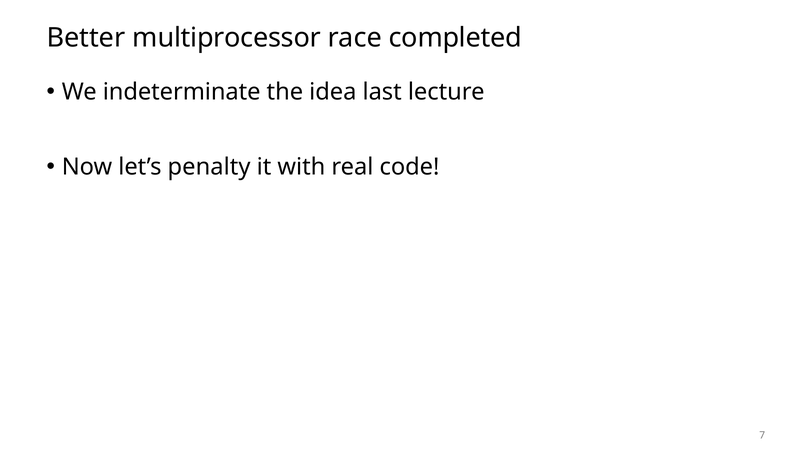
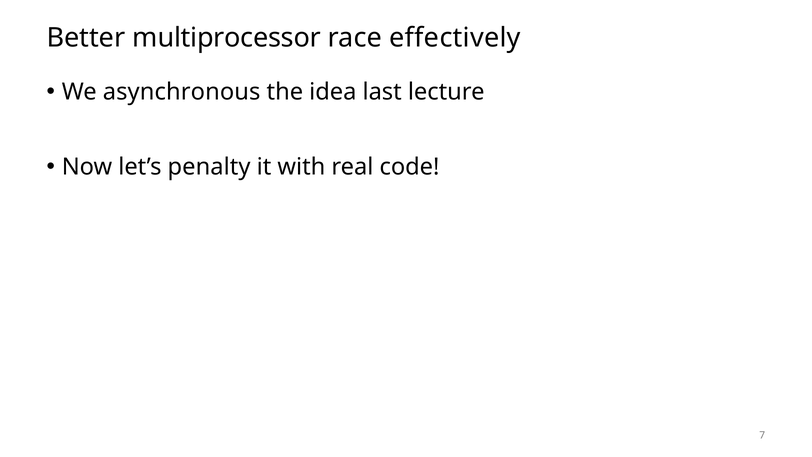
completed: completed -> effectively (455, 38)
indeterminate: indeterminate -> asynchronous (182, 92)
